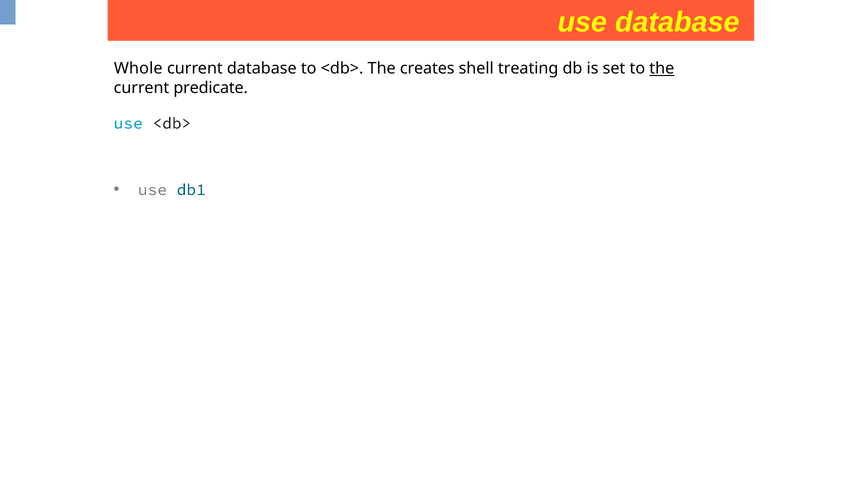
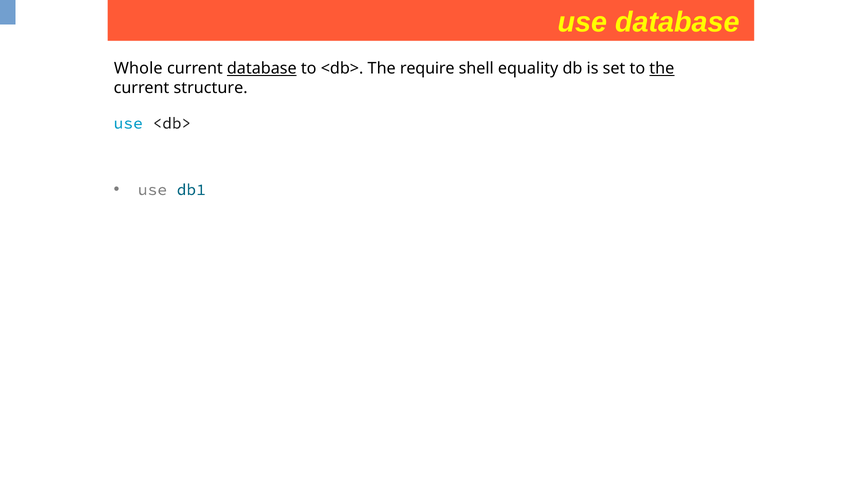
database underline: none -> present (262, 68)
creates: creates -> require (427, 68)
treating: treating -> equality (528, 68)
predicate: predicate -> structure (211, 88)
